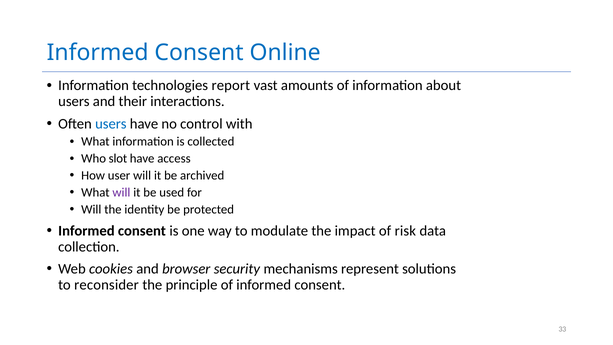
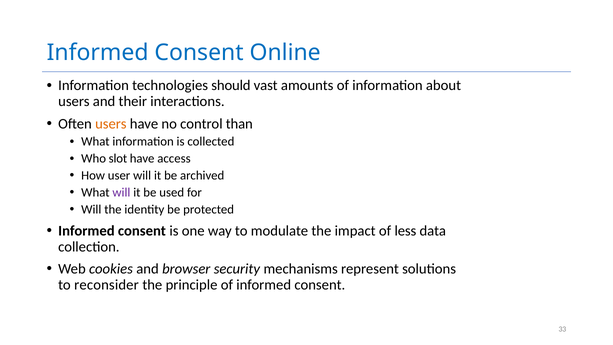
report: report -> should (231, 86)
users colour: blue -> orange (111, 124)
with: with -> than (239, 124)
risk: risk -> less (405, 231)
